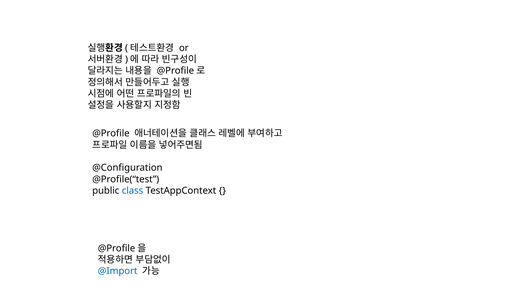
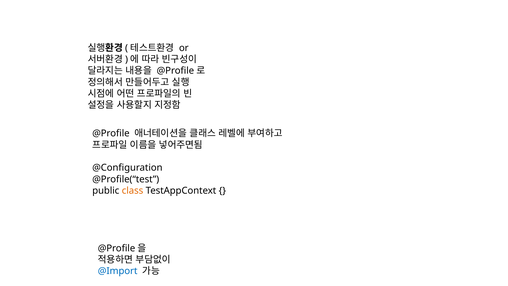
class colour: blue -> orange (133, 191)
